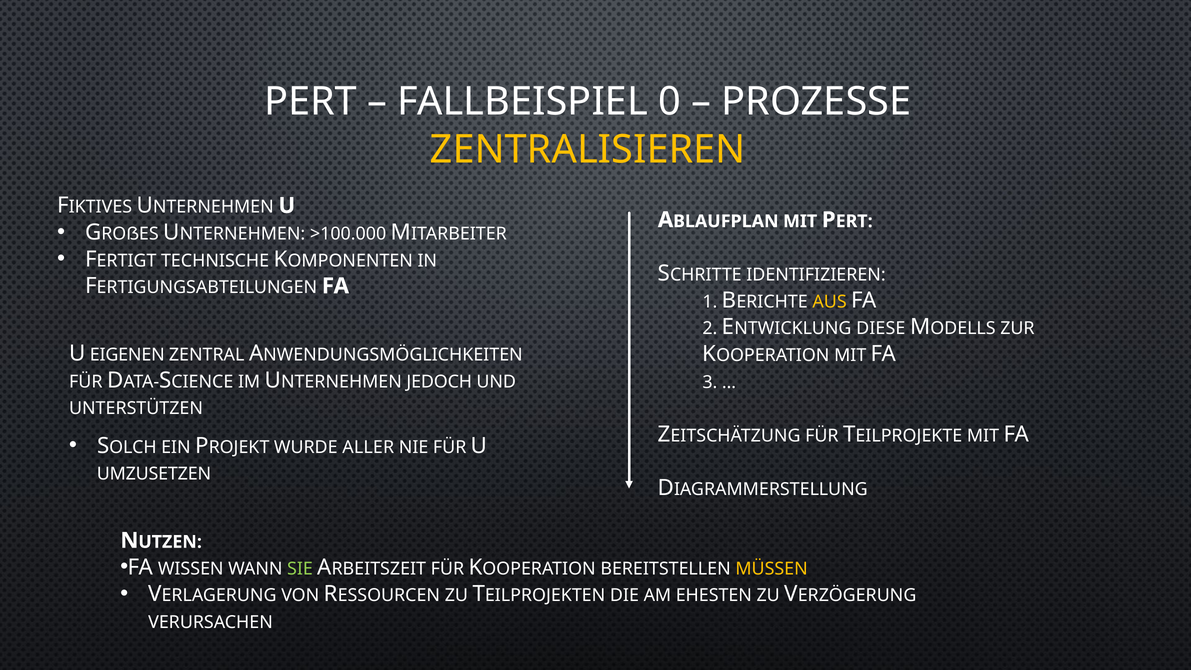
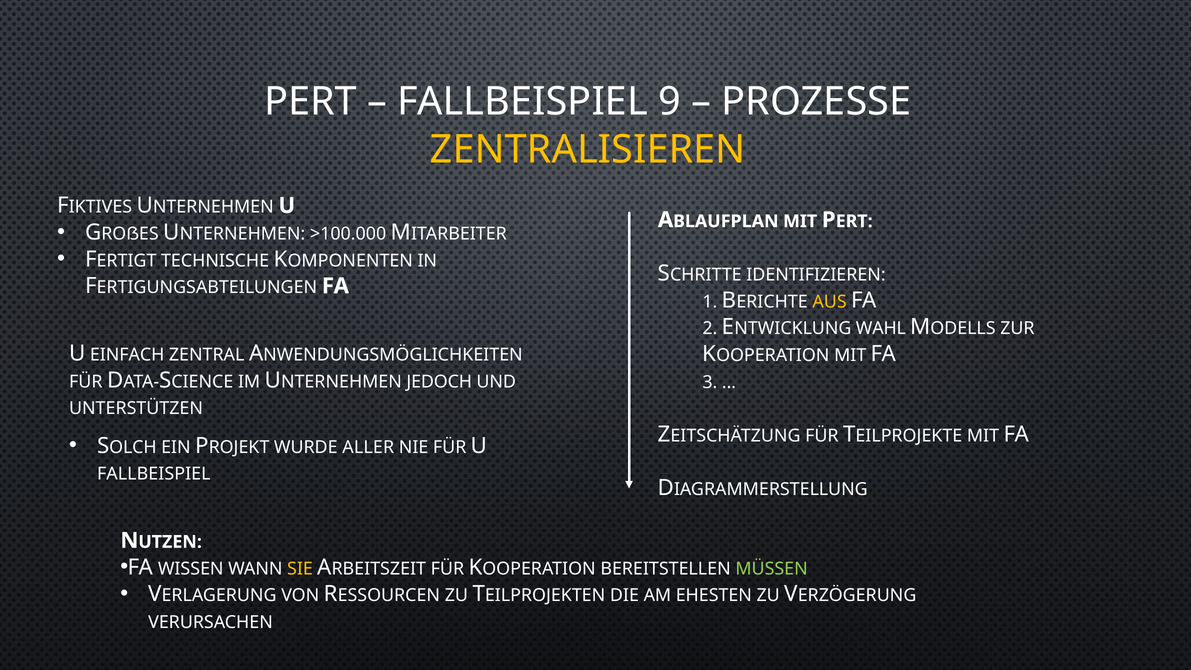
0: 0 -> 9 (670, 102)
DIESE: DIESE -> WAHL (881, 328)
EIGENEN: EIGENEN -> EINFACH (127, 355)
UMZUSETZEN: UMZUSETZEN -> FALLBEISPIEL (154, 474)
SIE colour: light green -> yellow (300, 569)
MÜSSEN colour: yellow -> light green (772, 569)
